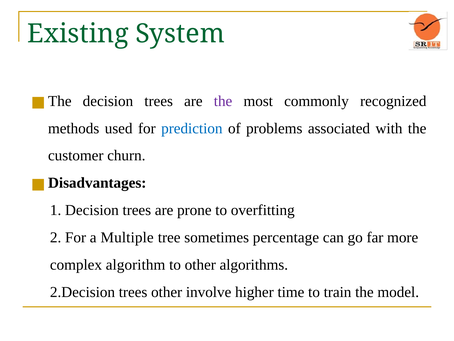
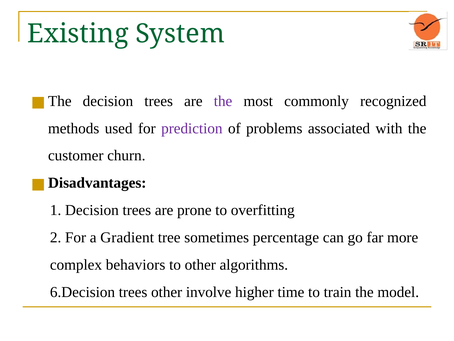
prediction colour: blue -> purple (192, 128)
Multiple: Multiple -> Gradient (127, 237)
algorithm: algorithm -> behaviors (136, 264)
2.Decision: 2.Decision -> 6.Decision (82, 292)
